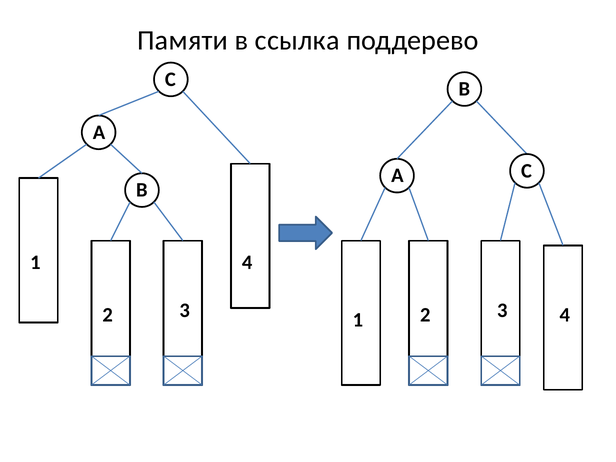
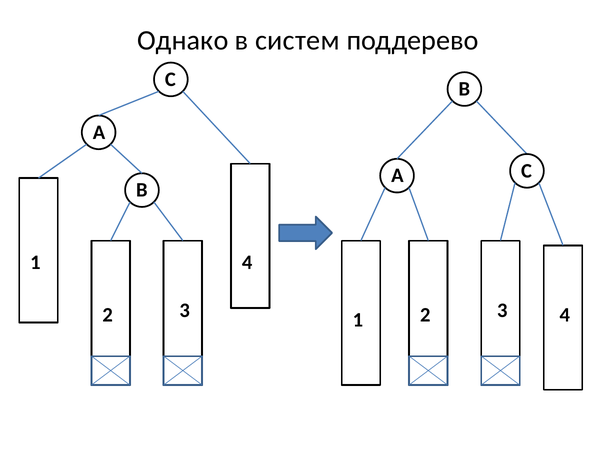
Памяти: Памяти -> Однако (183, 40)
ссылка: ссылка -> систем (297, 40)
